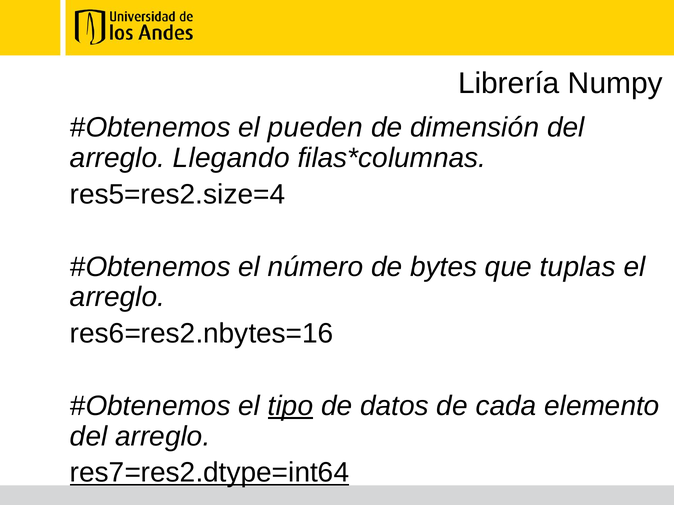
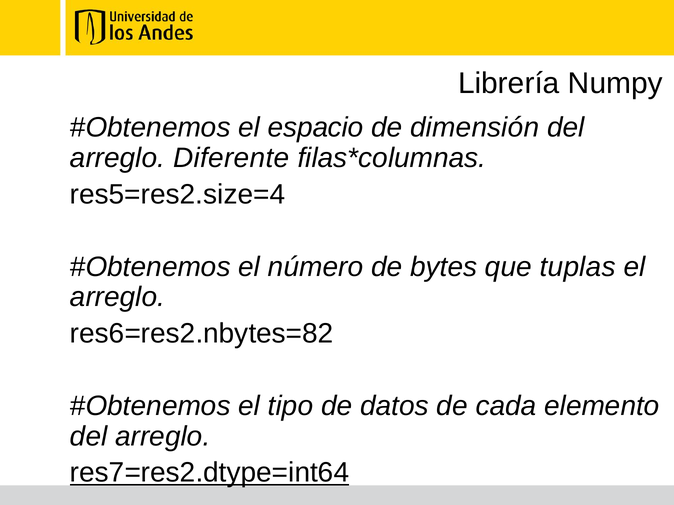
pueden: pueden -> espacio (316, 128)
Llegando: Llegando -> Diferente (231, 158)
res6=res2.nbytes=16: res6=res2.nbytes=16 -> res6=res2.nbytes=82 (202, 334)
tipo underline: present -> none (291, 406)
